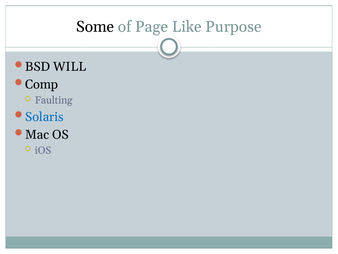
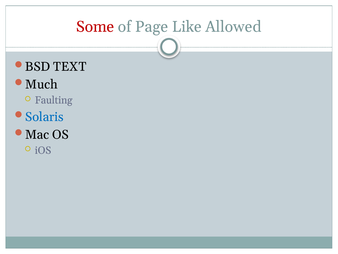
Some colour: black -> red (95, 27)
Purpose: Purpose -> Allowed (233, 27)
WILL: WILL -> TEXT (70, 67)
Comp: Comp -> Much (41, 84)
